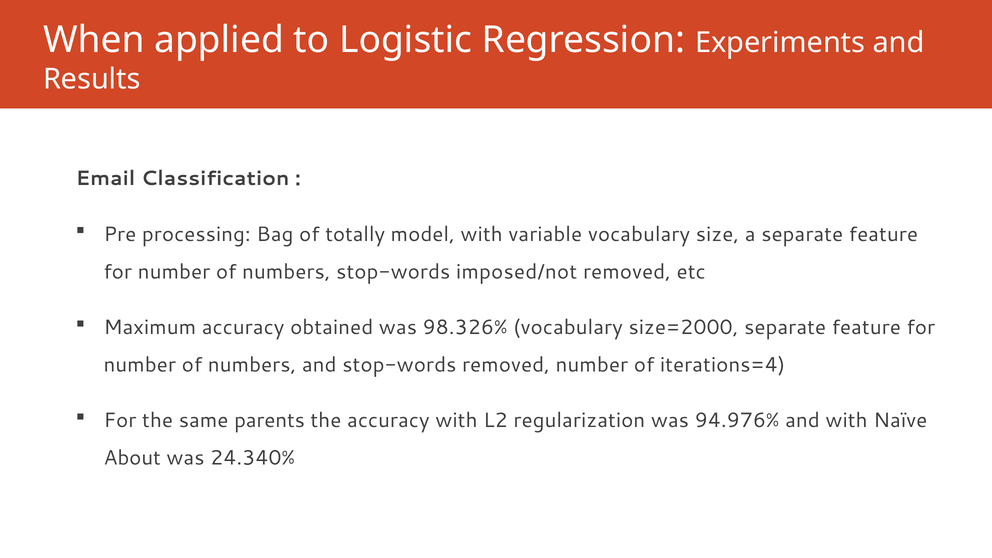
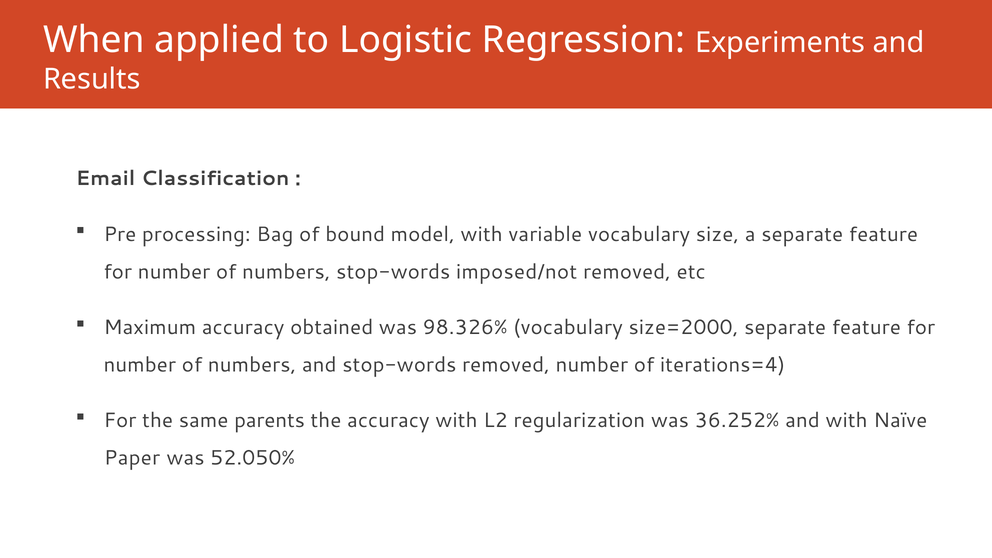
totally: totally -> bound (355, 234)
94.976%: 94.976% -> 36.252% (737, 421)
About: About -> Paper (132, 458)
24.340%: 24.340% -> 52.050% (253, 458)
